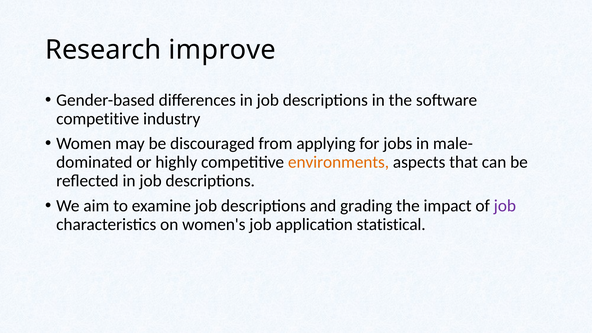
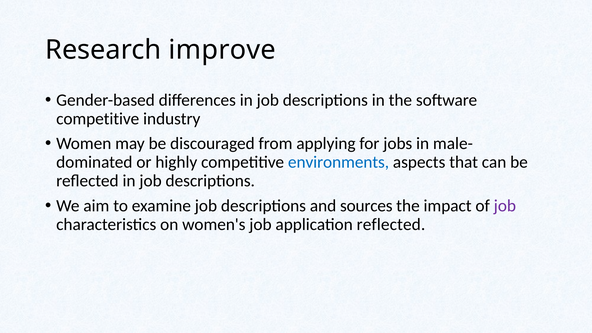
environments colour: orange -> blue (339, 162)
grading: grading -> sources (366, 206)
application statistical: statistical -> reflected (391, 224)
